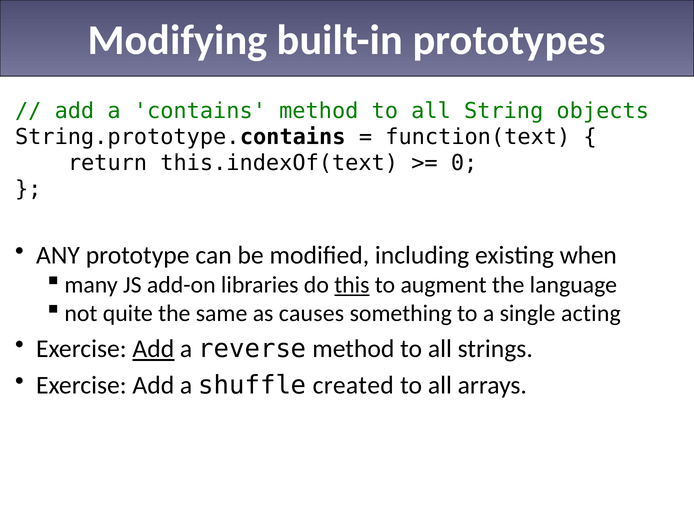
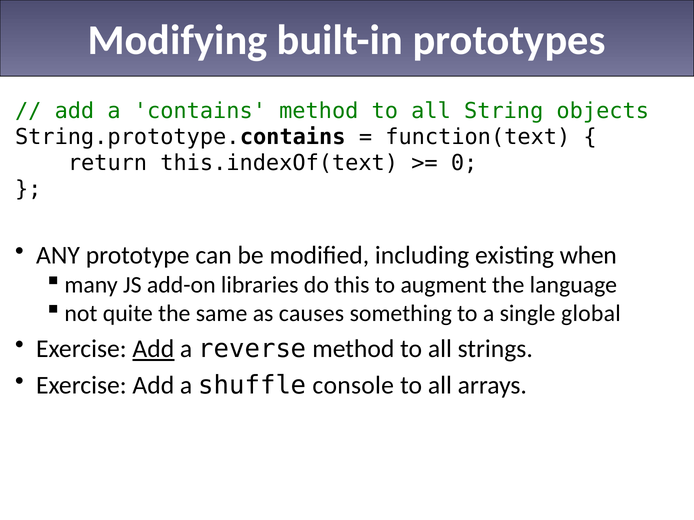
this underline: present -> none (352, 285)
acting: acting -> global (591, 314)
created: created -> console (353, 386)
